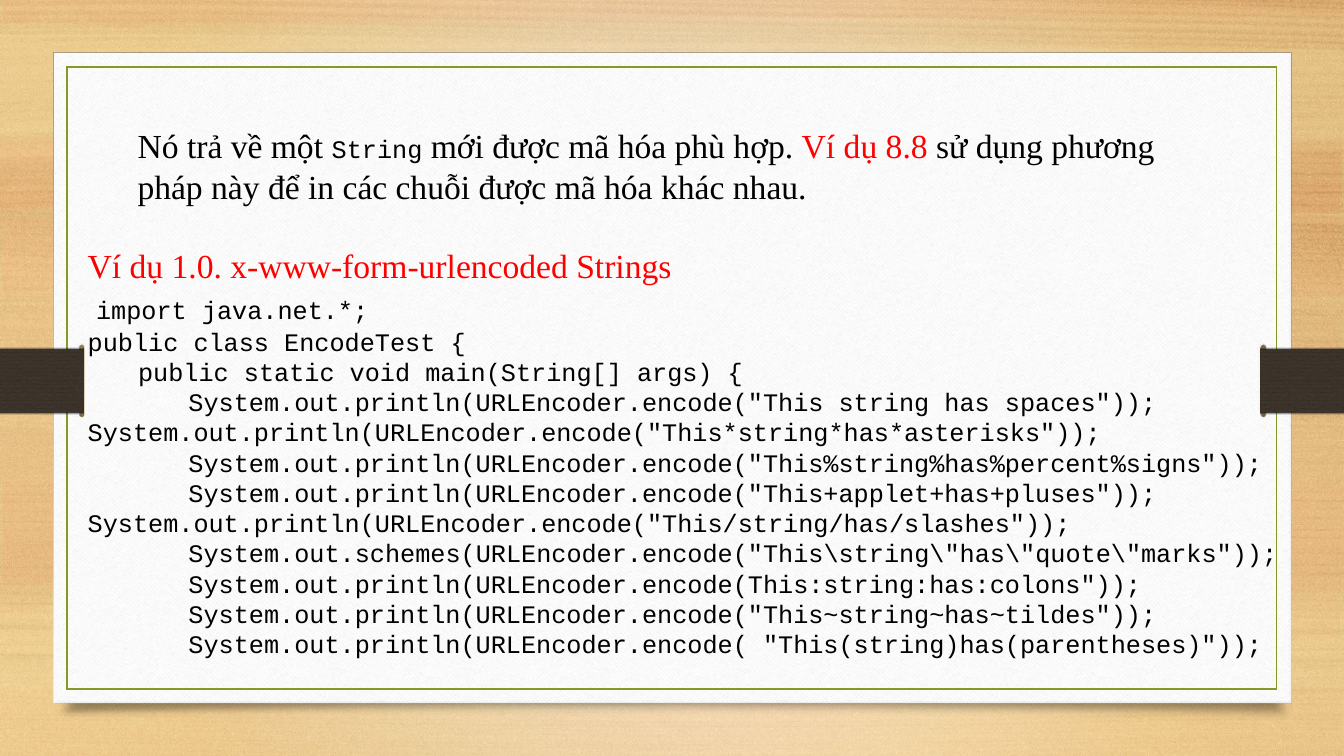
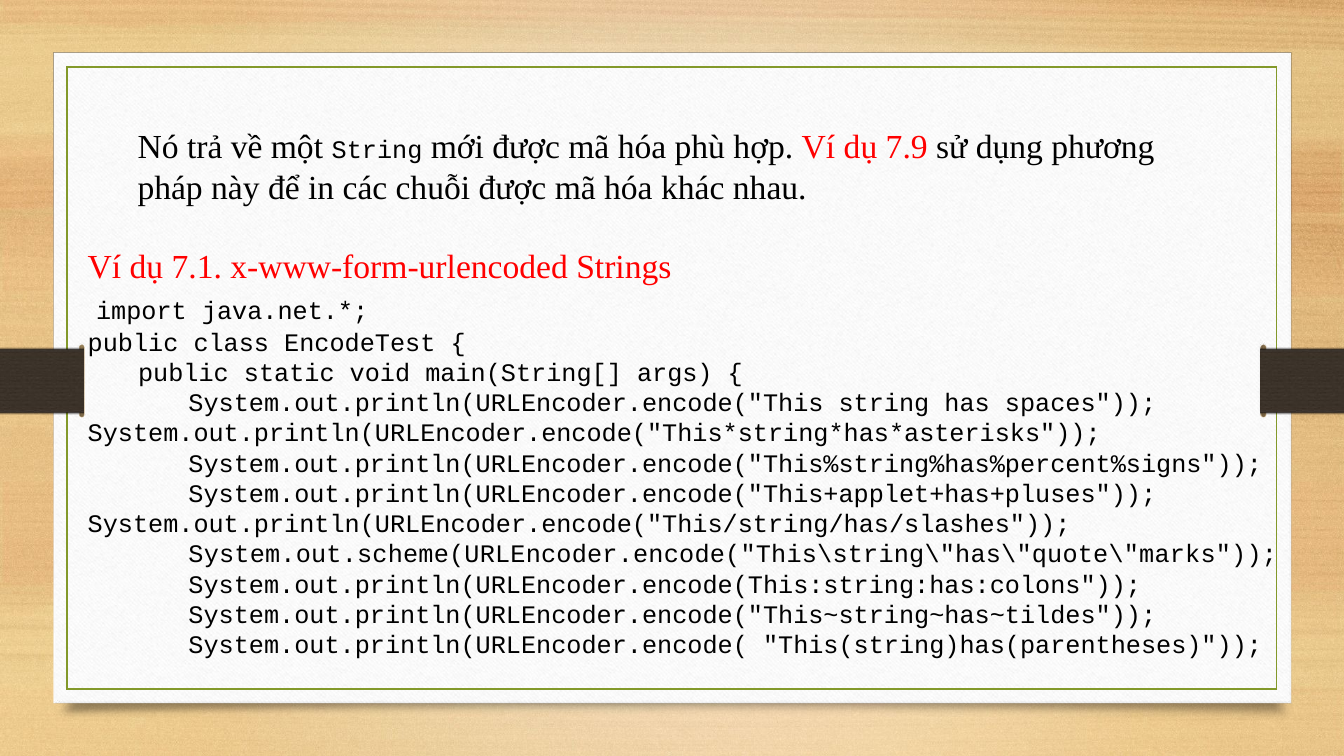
8.8: 8.8 -> 7.9 (907, 148)
1.0: 1.0 -> 7.1 (197, 268)
System.out.schemes(URLEncoder.encode("This\string\"has\"quote\"marks: System.out.schemes(URLEncoder.encode("This\string\"has\"quote\"marks -> System.out.scheme(URLEncoder.encode("This\string\"has\"quote\"marks (733, 555)
